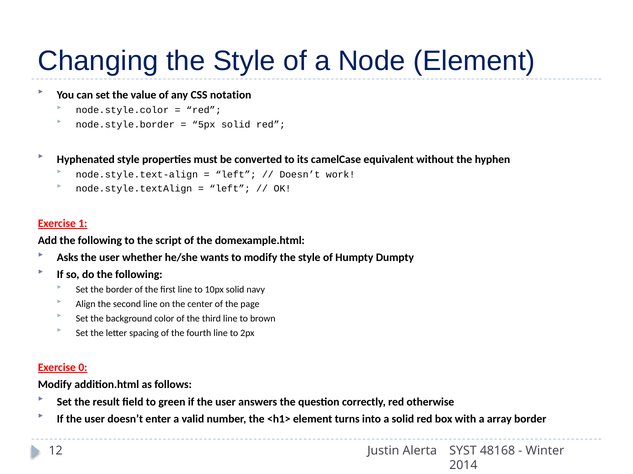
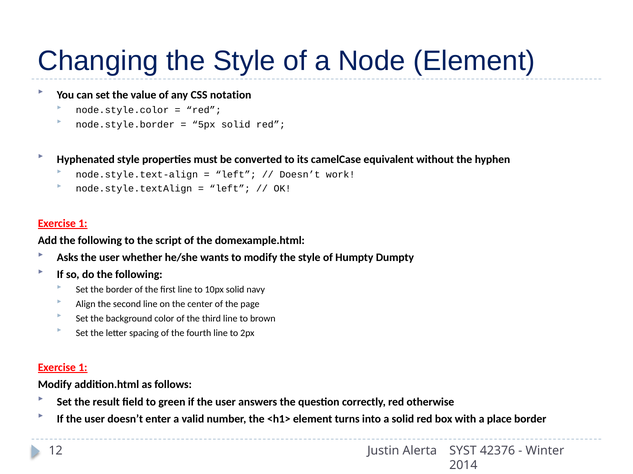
0: 0 -> 1 (83, 368)
array: array -> place (499, 419)
48168: 48168 -> 42376 (498, 451)
